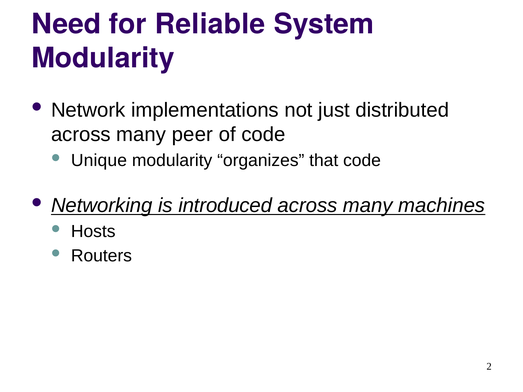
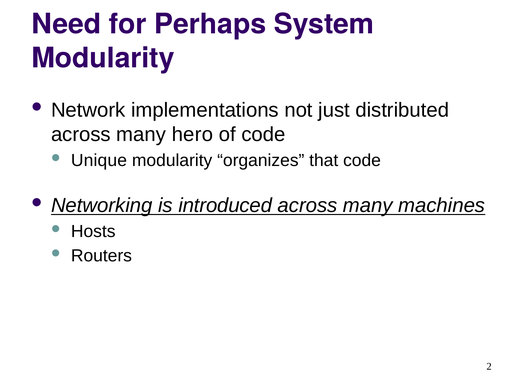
Reliable: Reliable -> Perhaps (210, 24)
peer: peer -> hero (192, 135)
